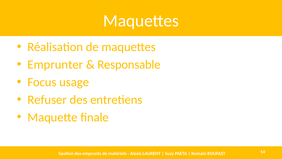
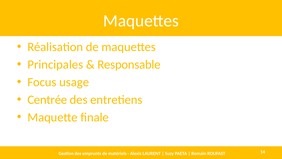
Emprunter: Emprunter -> Principales (55, 64)
Refuser: Refuser -> Centrée (47, 99)
